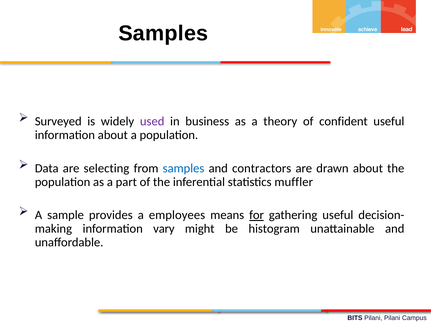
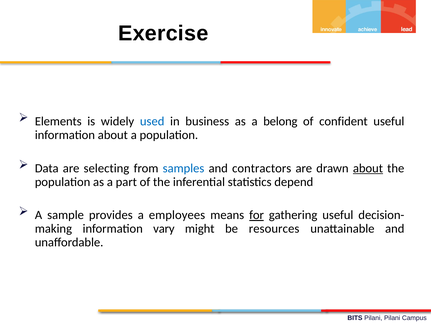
Samples: Samples -> Exercise (163, 33)
Surveyed: Surveyed -> Elements (58, 121)
used colour: purple -> blue (152, 121)
theory: theory -> belong (280, 121)
about underline: none -> present (368, 168)
muffler: muffler -> depend (294, 181)
histogram: histogram -> resources (274, 228)
